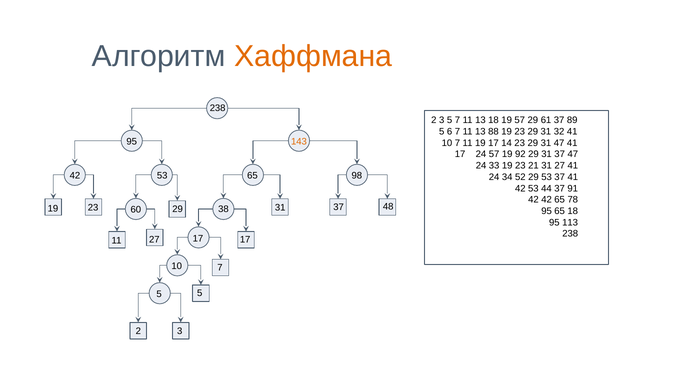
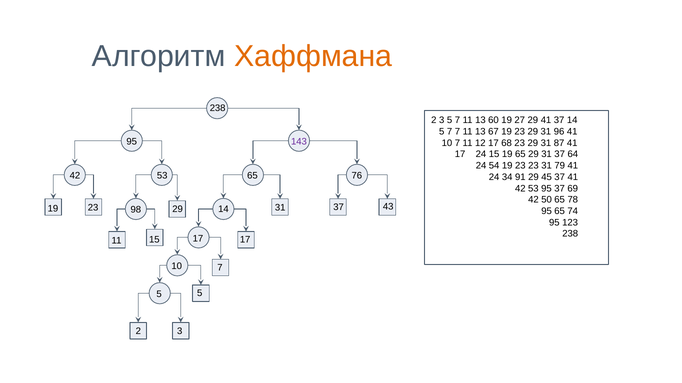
13 18: 18 -> 60 (493, 120)
19 57: 57 -> 27 (520, 120)
29 61: 61 -> 41 (546, 120)
37 89: 89 -> 14 (572, 120)
6: 6 -> 7 (450, 132)
88: 88 -> 67 (493, 132)
32: 32 -> 96 (559, 132)
143 colour: orange -> purple (299, 142)
11 19: 19 -> 12 (480, 143)
14: 14 -> 68 (507, 143)
31 47: 47 -> 87 (559, 143)
24 57: 57 -> 15 (494, 155)
19 92: 92 -> 65 (520, 155)
37 47: 47 -> 64 (573, 155)
33: 33 -> 54 (494, 166)
23 21: 21 -> 23 (533, 166)
31 27: 27 -> 79 (560, 166)
98: 98 -> 76 (357, 176)
52: 52 -> 91 (520, 177)
29 53: 53 -> 45 (547, 177)
53 44: 44 -> 95 (546, 189)
91: 91 -> 69 (573, 189)
42 42: 42 -> 50 (547, 200)
60: 60 -> 98 (136, 210)
29 38: 38 -> 14 (223, 210)
48: 48 -> 43 (388, 207)
65 18: 18 -> 74 (573, 211)
113: 113 -> 123 (570, 223)
11 27: 27 -> 15 (154, 240)
